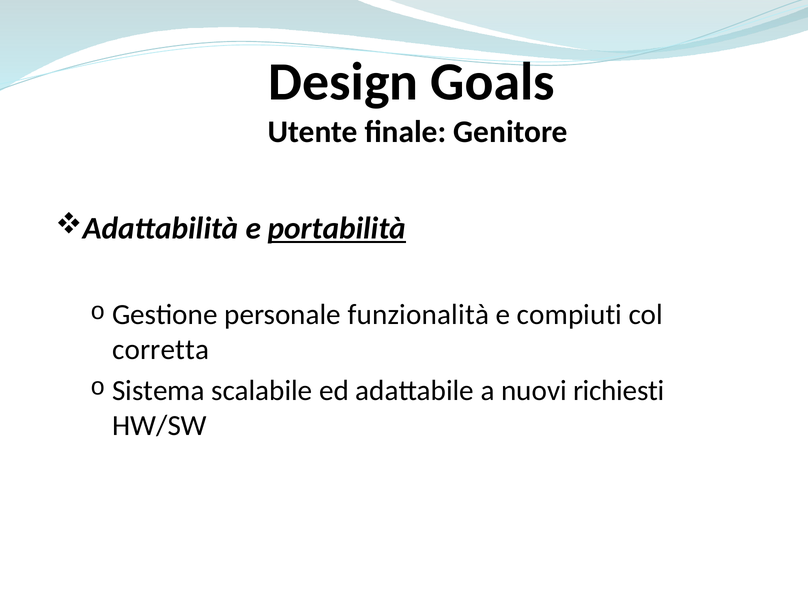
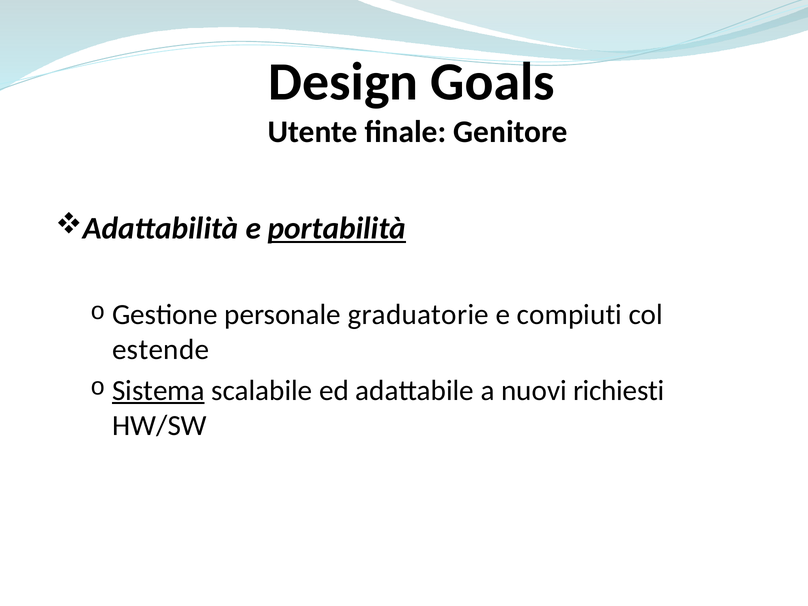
funzionalità: funzionalità -> graduatorie (418, 315)
corretta: corretta -> estende (161, 350)
Sistema underline: none -> present (158, 390)
